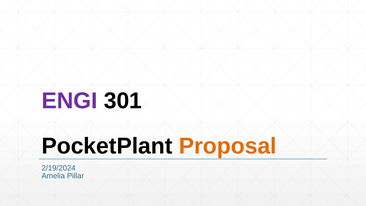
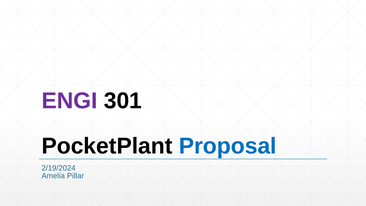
Proposal colour: orange -> blue (228, 146)
